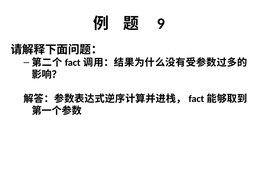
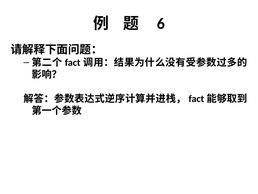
9: 9 -> 6 (161, 24)
